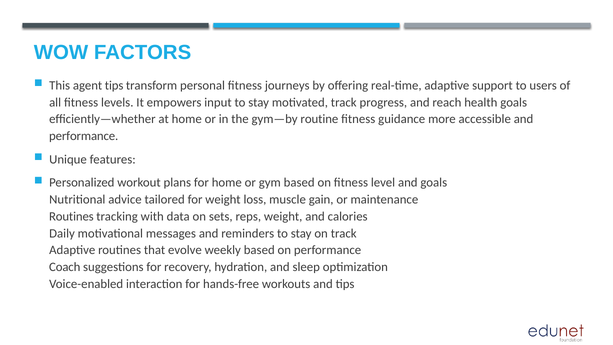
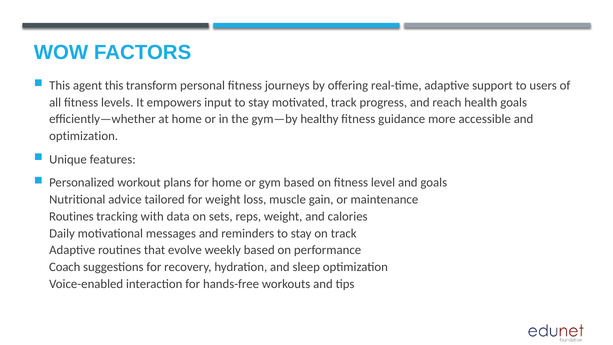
agent tips: tips -> this (114, 85)
routine: routine -> healthy (319, 119)
performance: performance -> optimization (84, 136)
